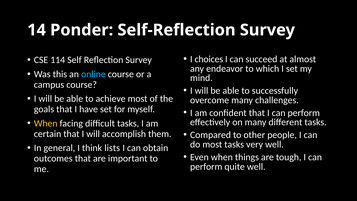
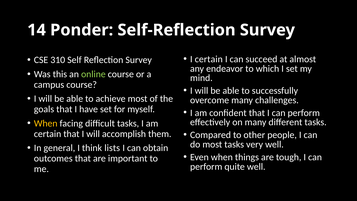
I choices: choices -> certain (209, 59)
114: 114 -> 310 (58, 60)
online colour: light blue -> light green (93, 74)
